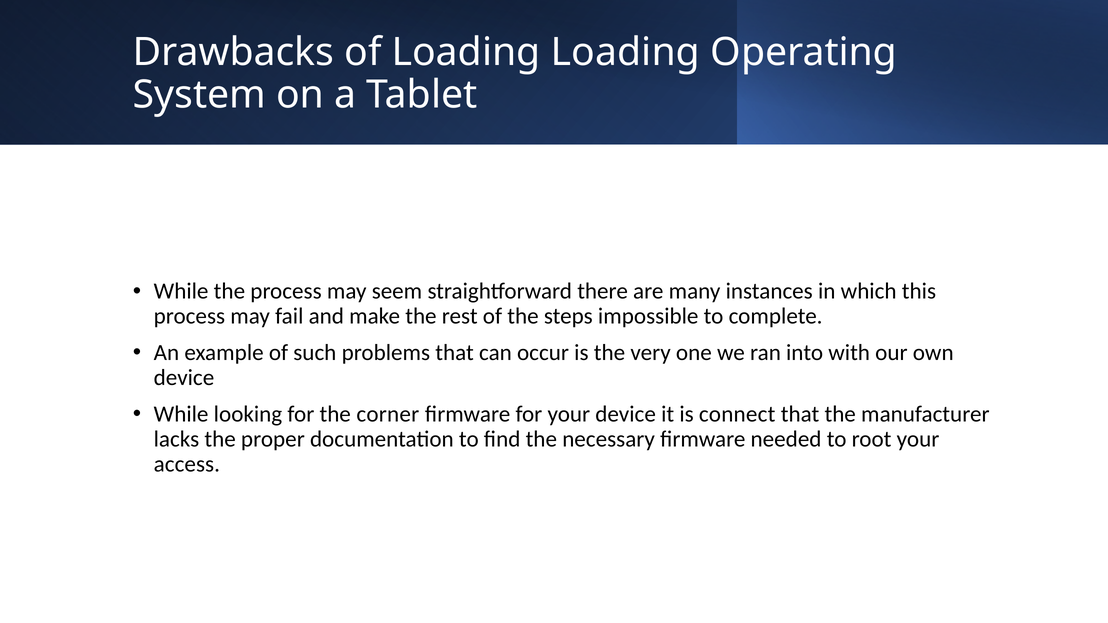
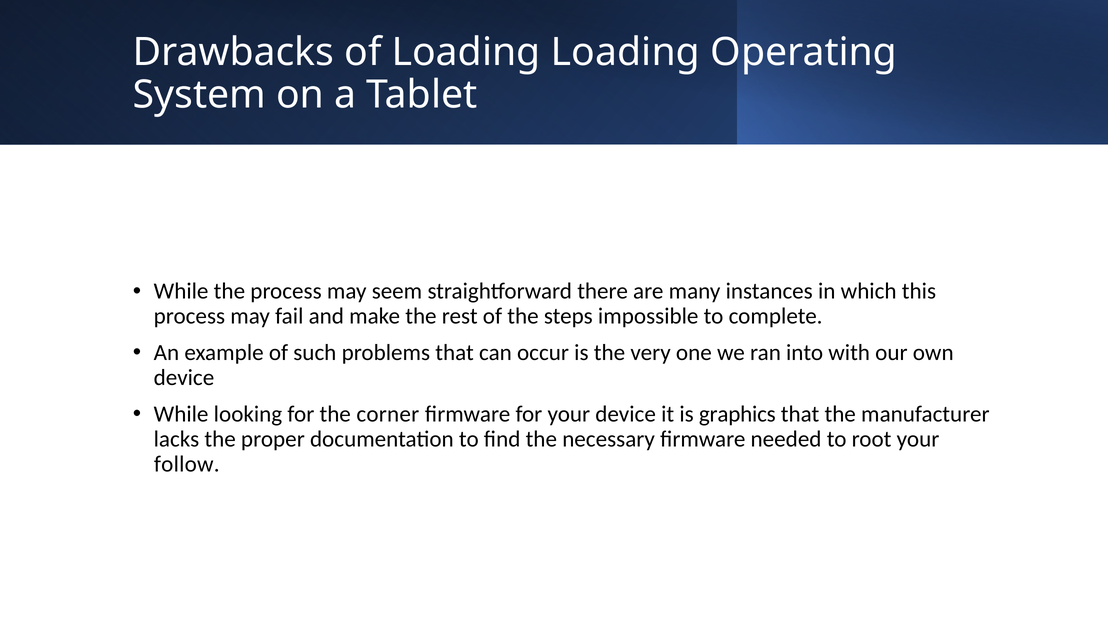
connect: connect -> graphics (737, 414)
access: access -> follow (187, 464)
